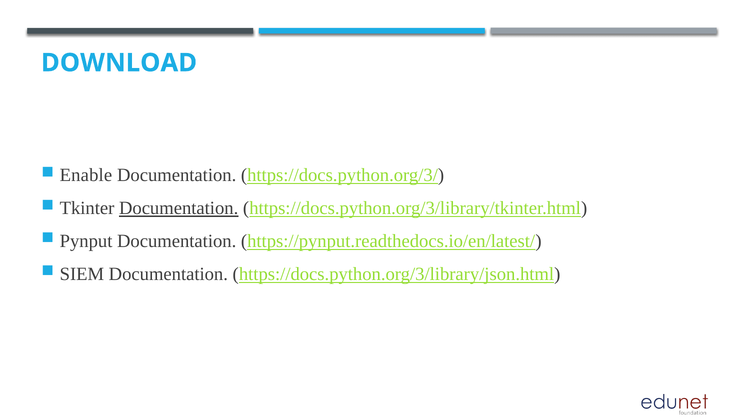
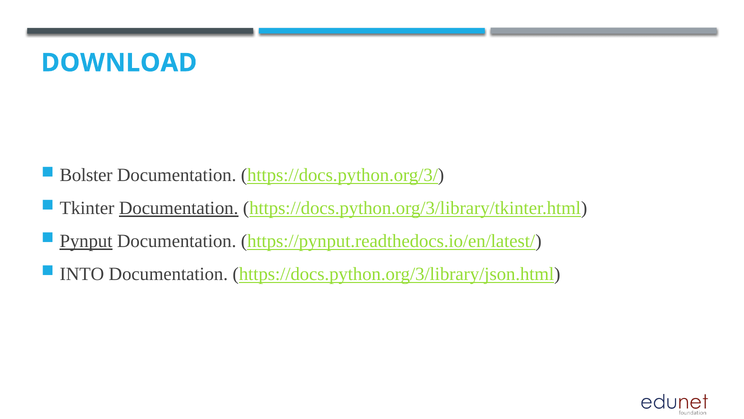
Enable: Enable -> Bolster (86, 175)
Pynput underline: none -> present (86, 241)
SIEM: SIEM -> INTO (82, 274)
